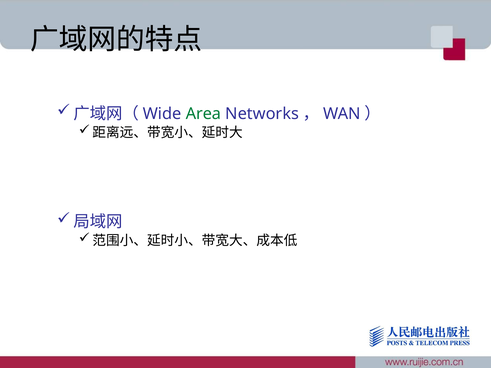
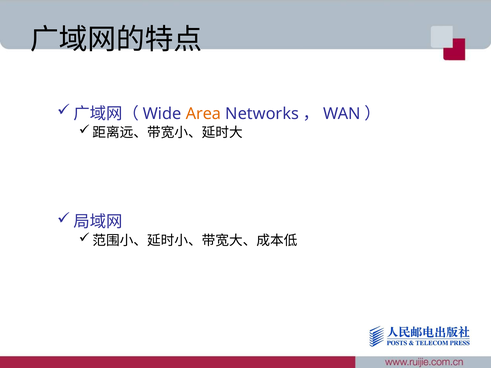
Area colour: green -> orange (203, 114)
